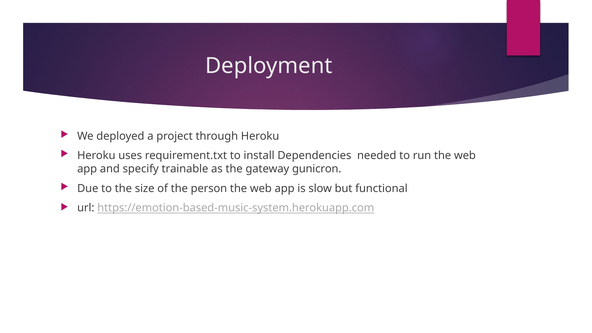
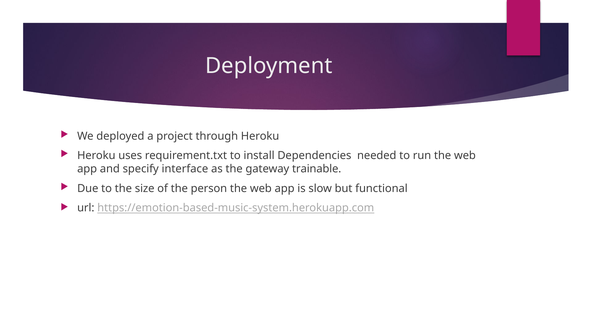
trainable: trainable -> interface (185, 169)
gunicron: gunicron -> trainable (317, 169)
